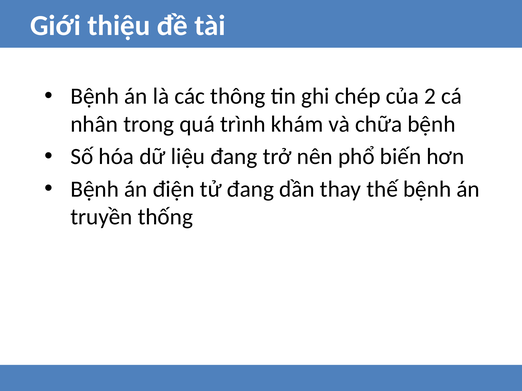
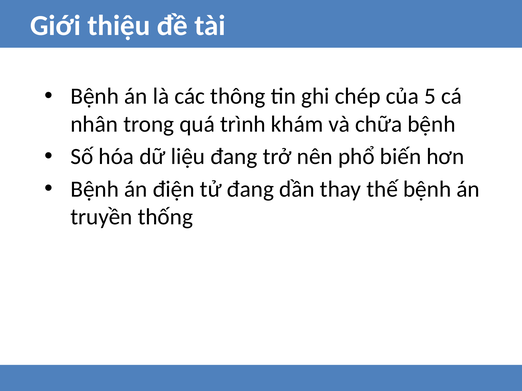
2: 2 -> 5 (430, 96)
